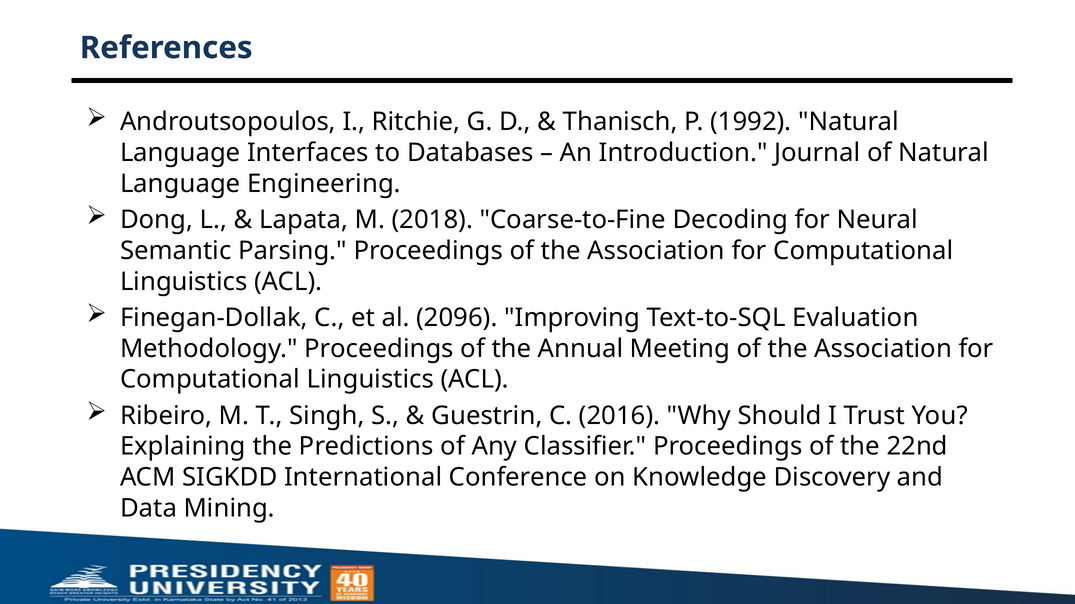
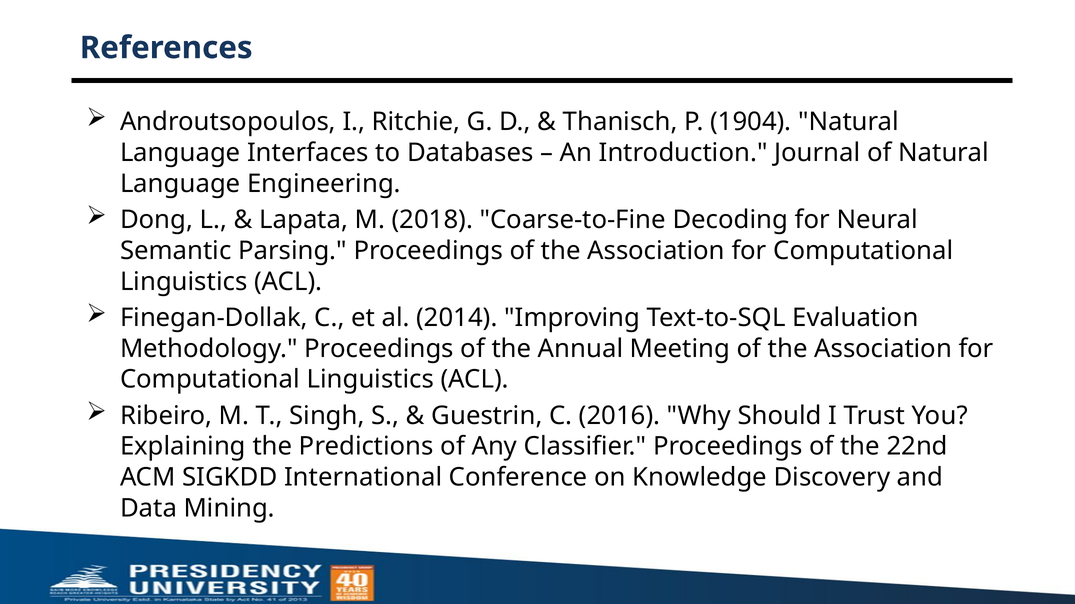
1992: 1992 -> 1904 (751, 122)
2096: 2096 -> 2014 (457, 318)
